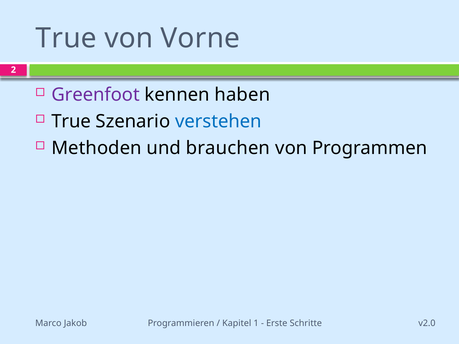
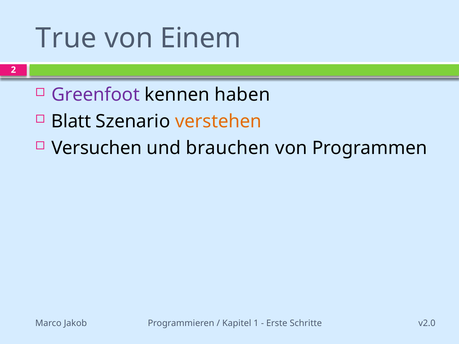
Vorne: Vorne -> Einem (201, 38)
True: True -> Blatt (71, 122)
verstehen colour: blue -> orange (218, 122)
Methoden: Methoden -> Versuchen (97, 148)
